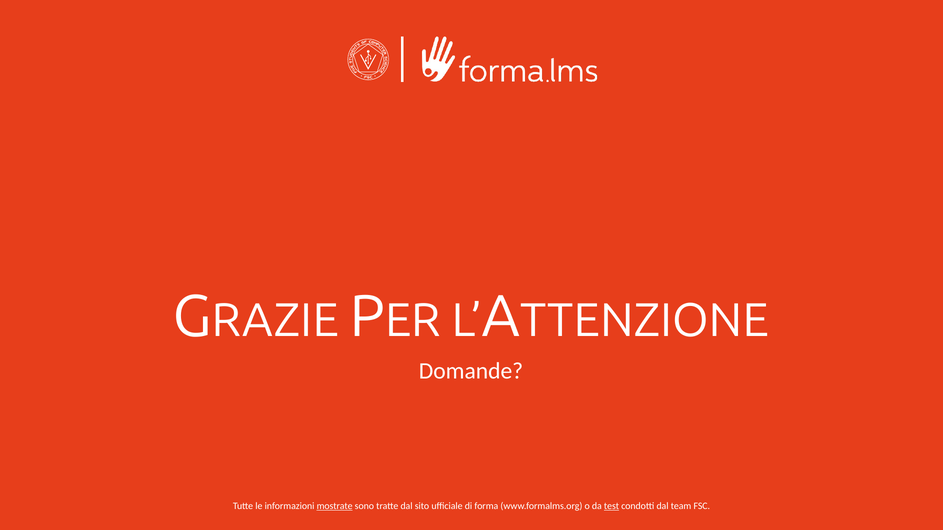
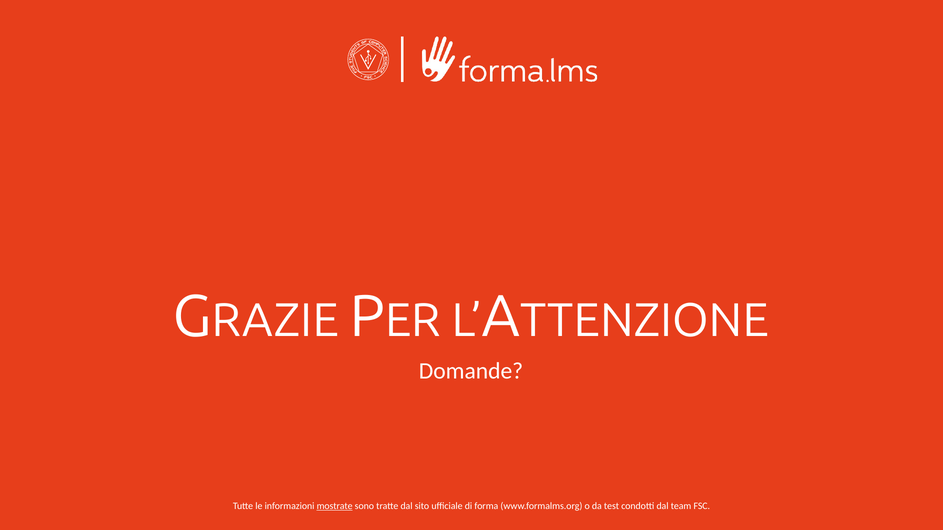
test underline: present -> none (612, 506)
